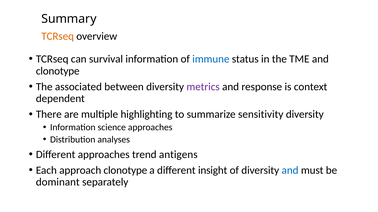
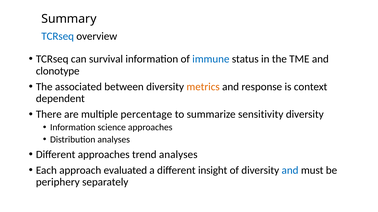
TCRseq colour: orange -> blue (58, 36)
metrics colour: purple -> orange (203, 87)
highlighting: highlighting -> percentage (146, 115)
trend antigens: antigens -> analyses (178, 155)
approach clonotype: clonotype -> evaluated (125, 171)
dominant: dominant -> periphery (58, 183)
